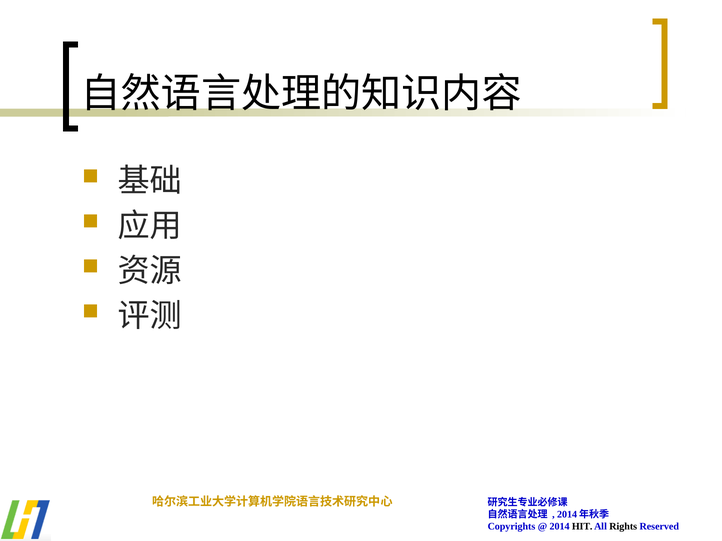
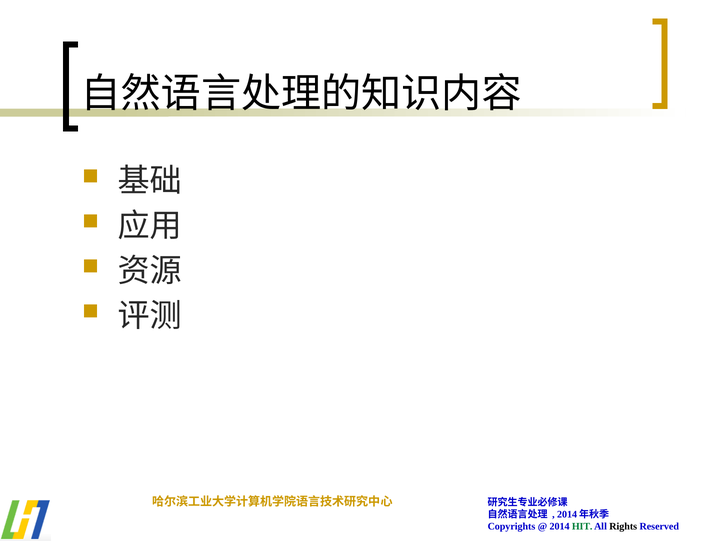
HIT colour: black -> green (582, 527)
